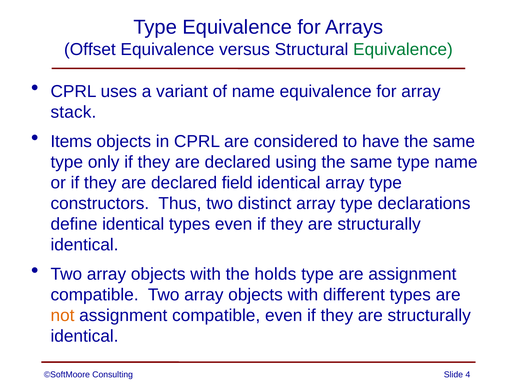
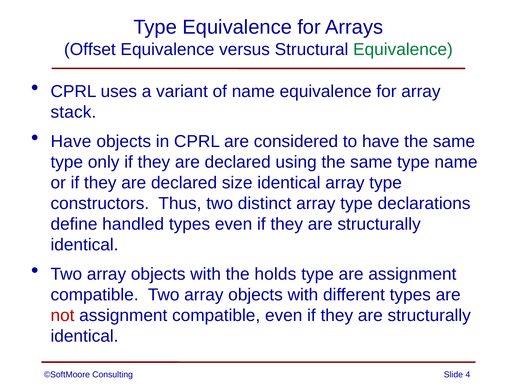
Items: Items -> Have (71, 141)
field: field -> size (237, 183)
define identical: identical -> handled (133, 224)
not colour: orange -> red (63, 315)
